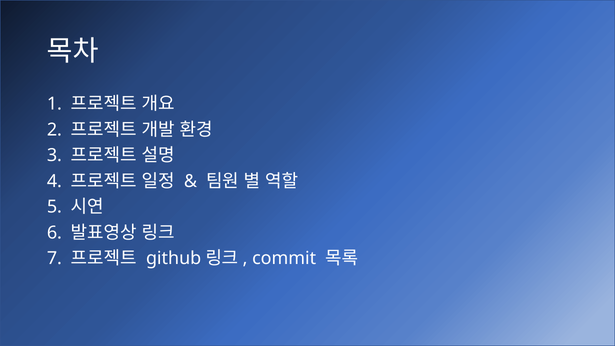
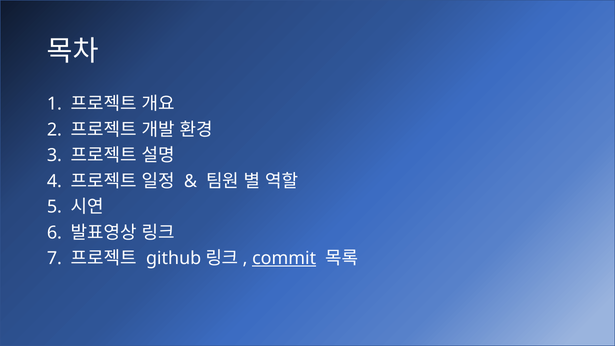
commit underline: none -> present (284, 258)
